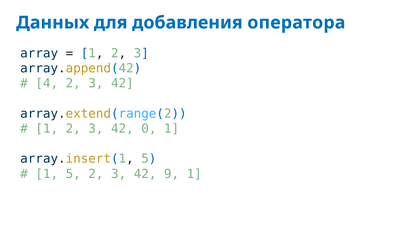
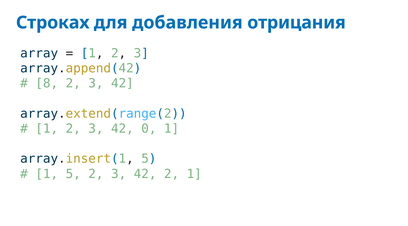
Данных: Данных -> Строках (53, 23)
оператора: оператора -> отрицания (297, 23)
4: 4 -> 8 (47, 84)
42 9: 9 -> 2 (172, 174)
